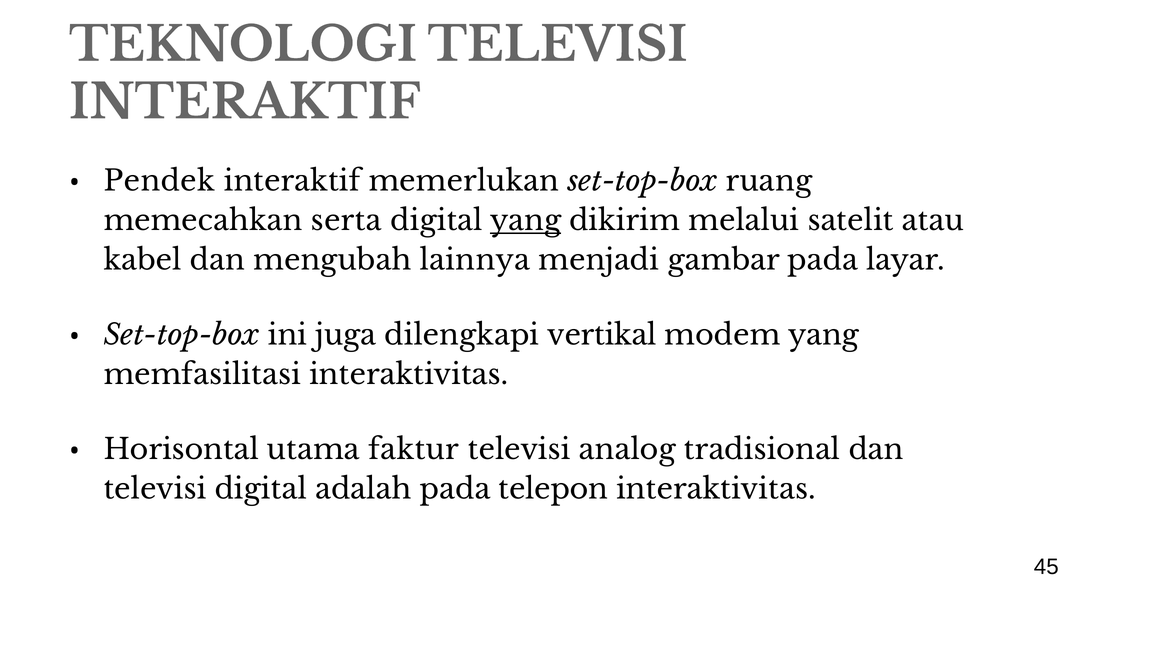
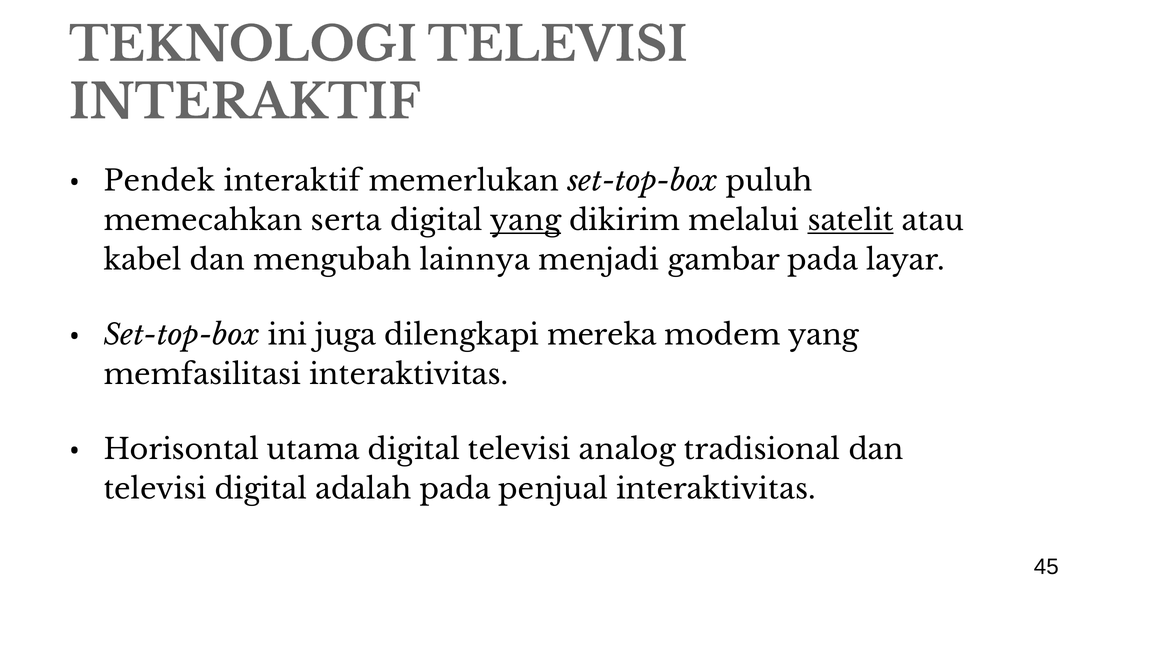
ruang: ruang -> puluh (769, 181)
satelit underline: none -> present (851, 221)
vertikal: vertikal -> mereka (602, 335)
utama faktur: faktur -> digital (414, 450)
telepon: telepon -> penjual (553, 489)
